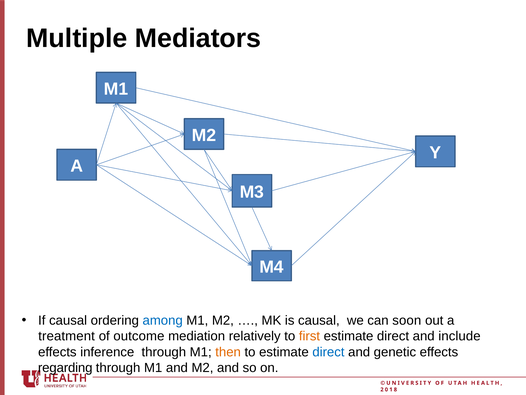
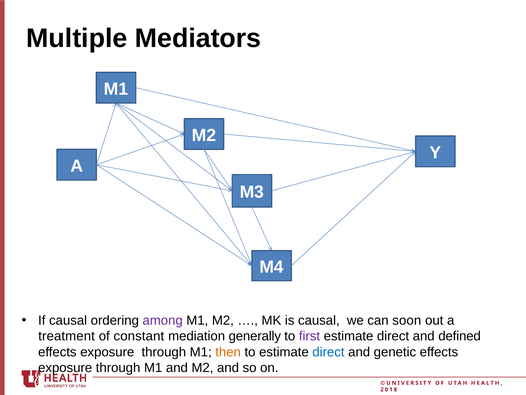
among colour: blue -> purple (163, 320)
outcome: outcome -> constant (139, 336)
relatively: relatively -> generally (255, 336)
first colour: orange -> purple (309, 336)
include: include -> defined (460, 336)
inference: inference -> exposure (107, 352)
regarding: regarding -> exposure (65, 367)
